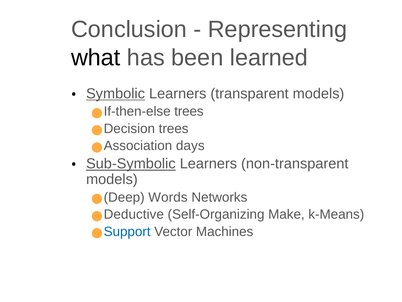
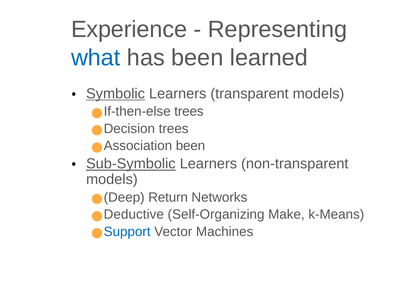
Conclusion: Conclusion -> Experience (129, 30)
what colour: black -> blue (96, 58)
Association days: days -> been (190, 146)
Words: Words -> Return (168, 197)
